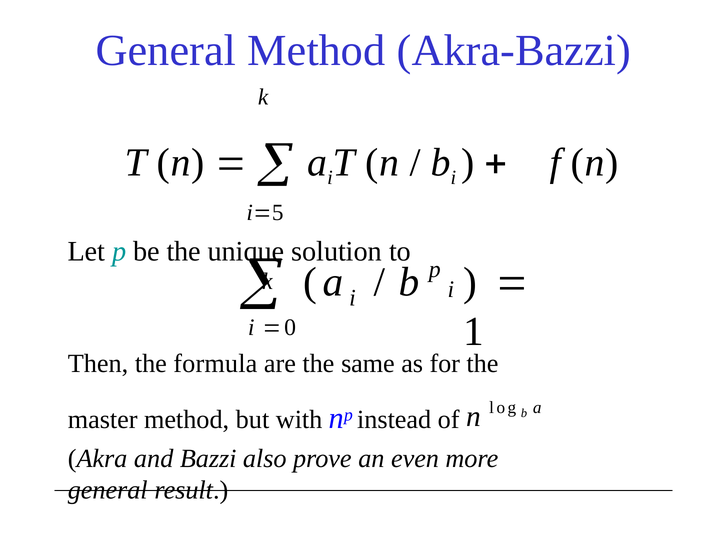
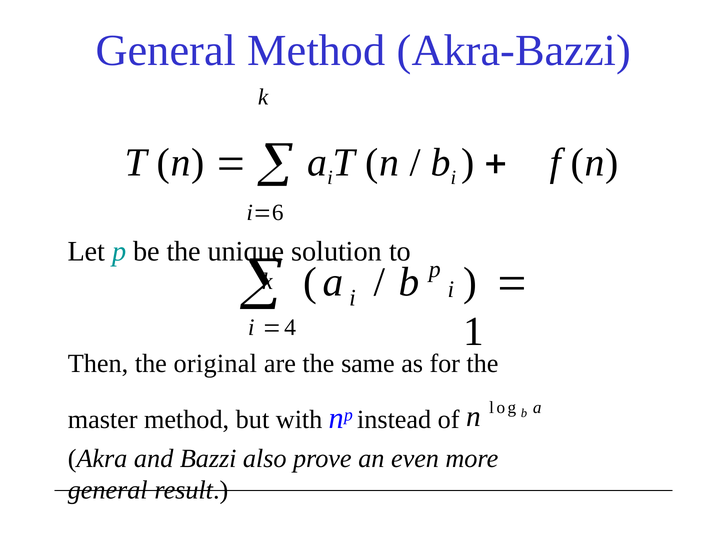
5: 5 -> 6 (278, 213)
0: 0 -> 4 (290, 327)
formula: formula -> original (215, 364)
